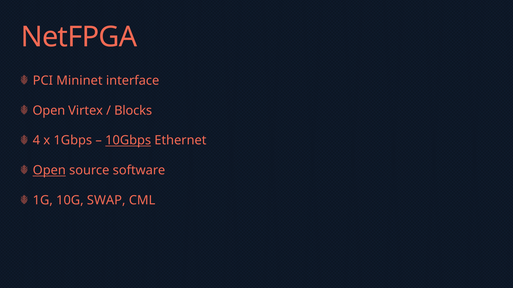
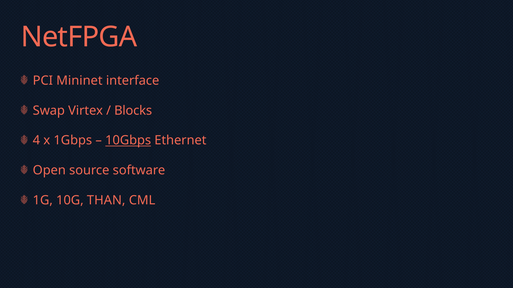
Open: Open -> Swap (49, 111)
Open underline: present -> none (49, 171)
SWAP: SWAP -> THAN (106, 201)
